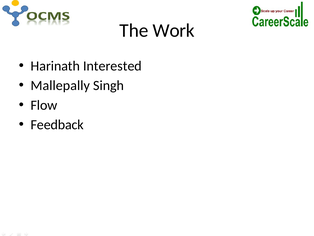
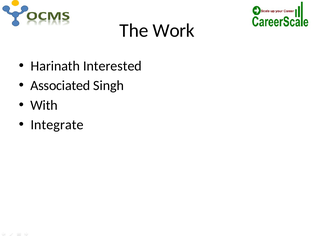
Mallepally: Mallepally -> Associated (60, 85)
Flow: Flow -> With (44, 105)
Feedback: Feedback -> Integrate (57, 125)
